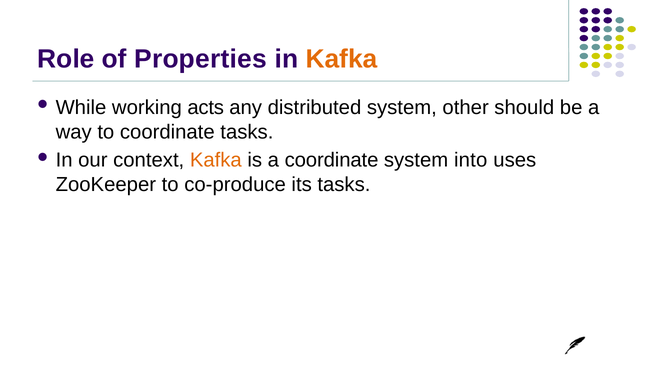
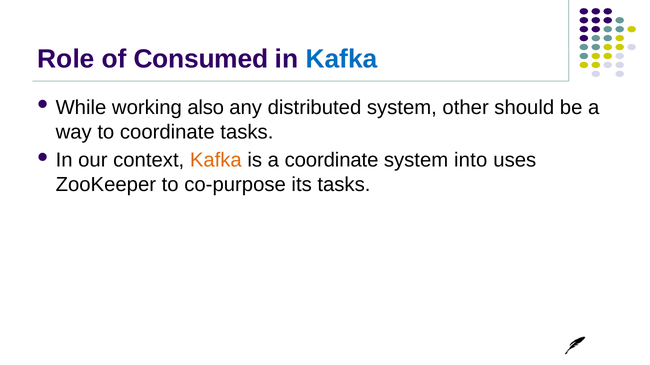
Properties: Properties -> Consumed (201, 59)
Kafka colour: orange -> blue (342, 59)
acts: acts -> also (206, 108)
co-produce: co-produce -> co-purpose (235, 185)
